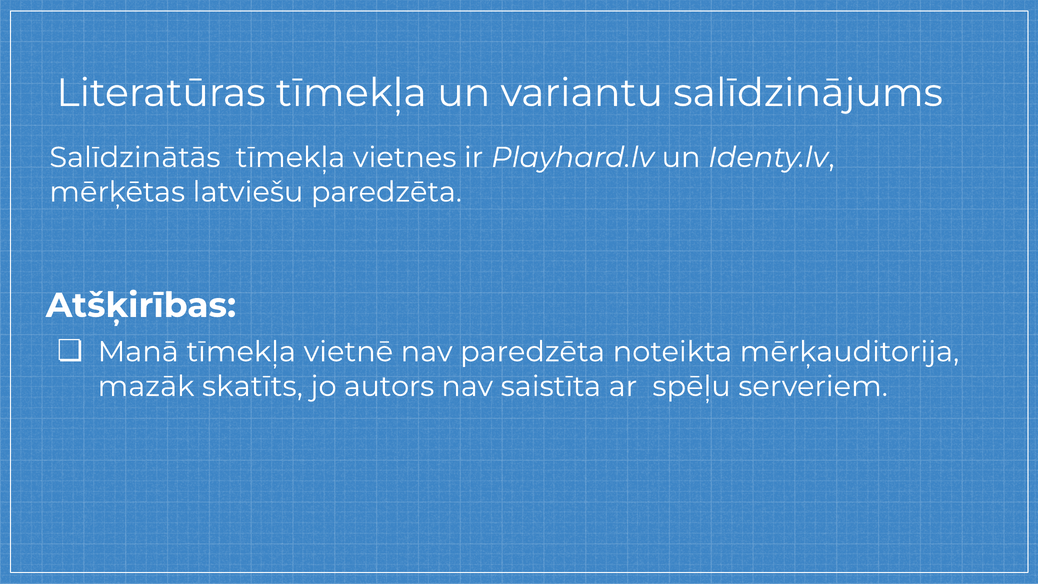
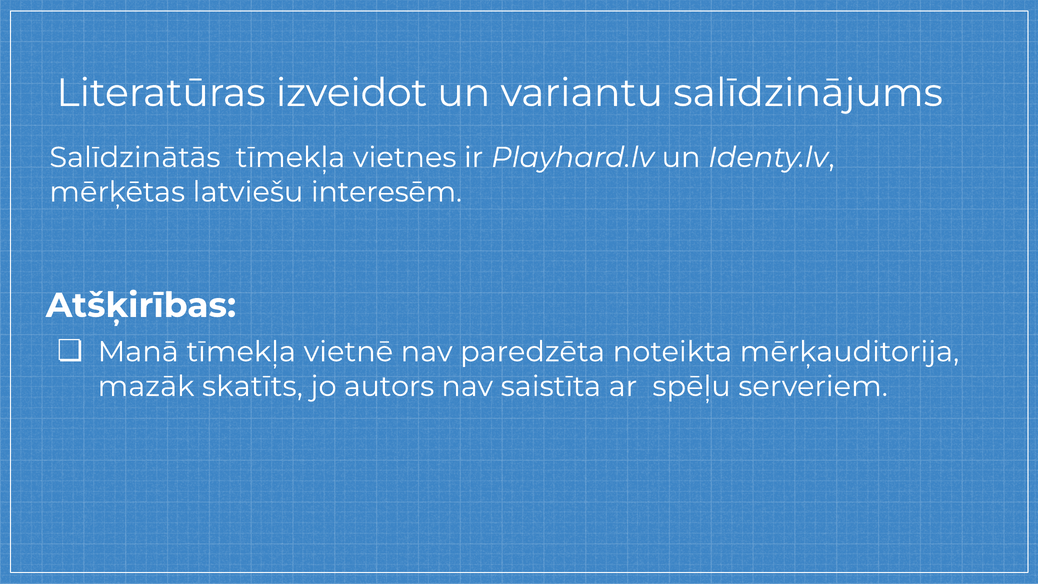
Literatūras tīmekļa: tīmekļa -> izveidot (352, 93)
latviešu paredzēta: paredzēta -> interesēm (386, 192)
